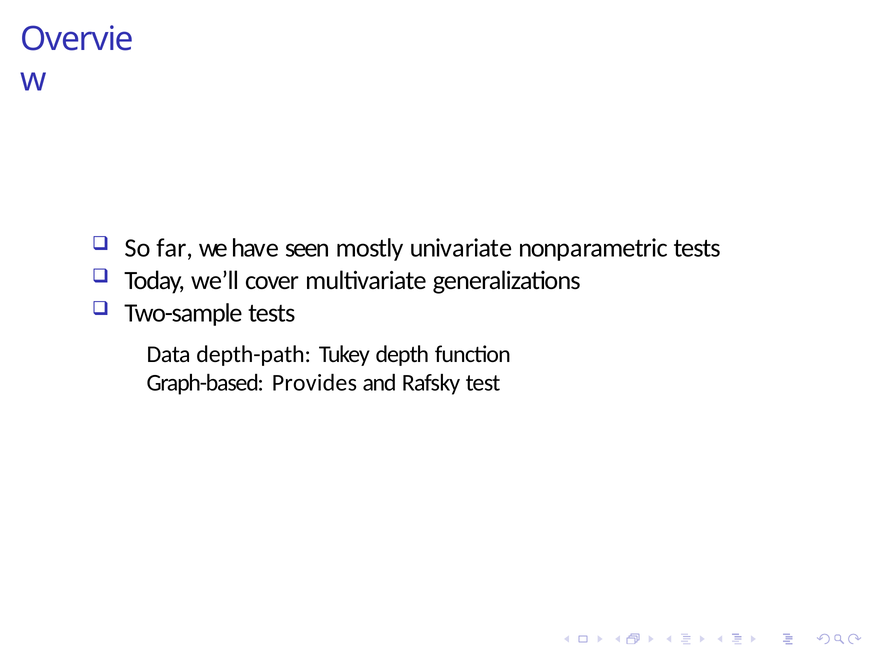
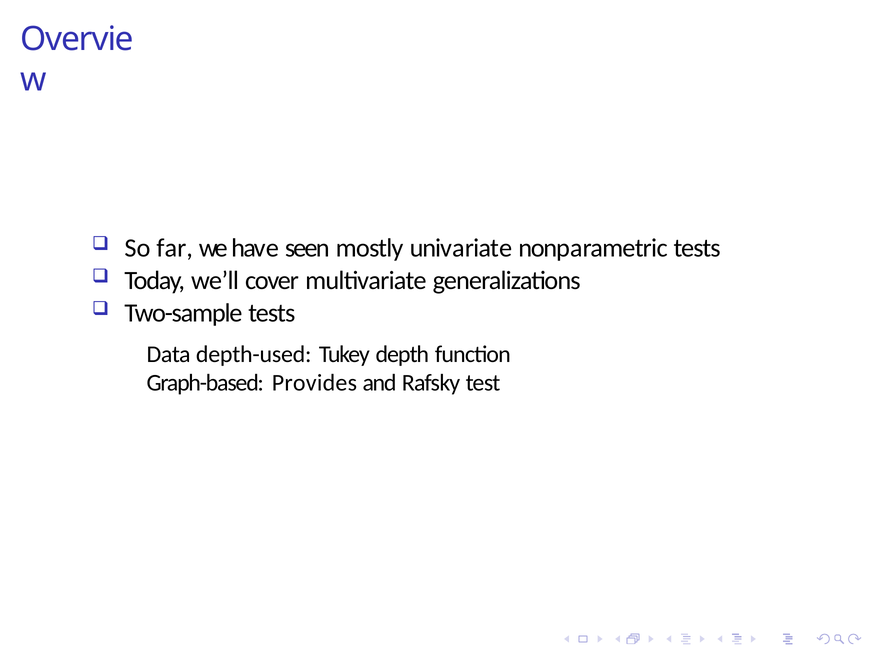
depth-path: depth-path -> depth-used (254, 354)
